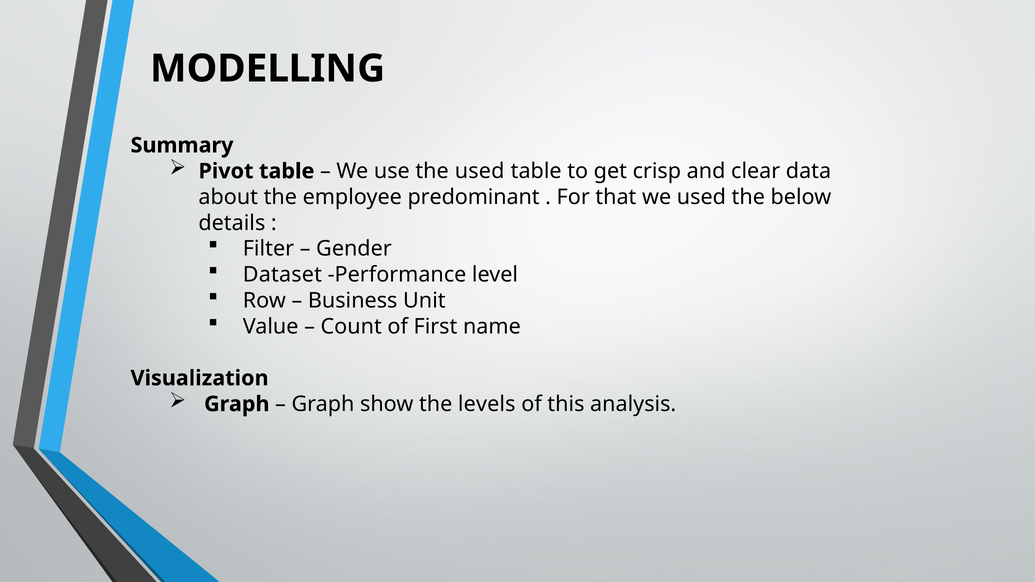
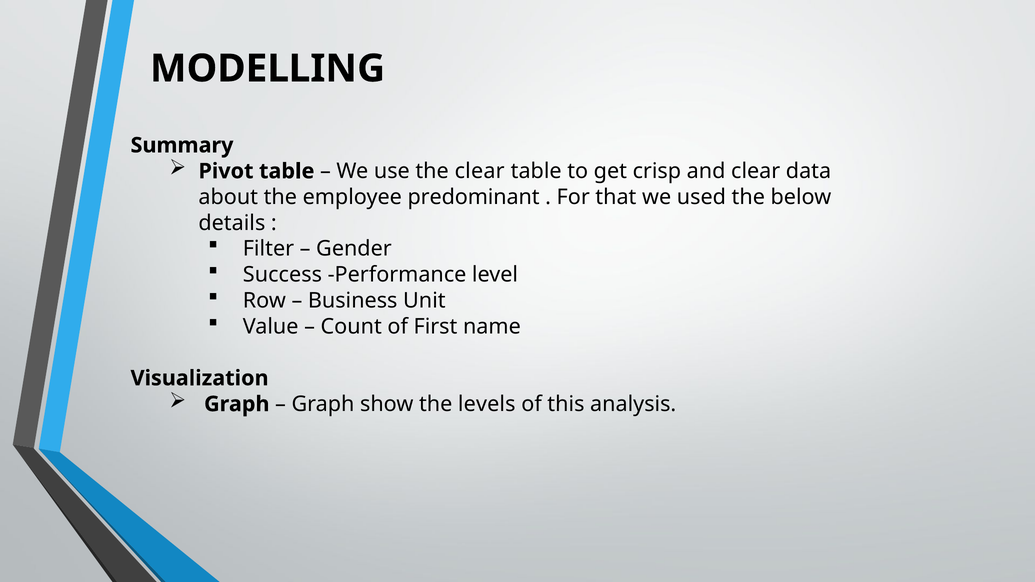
the used: used -> clear (480, 171)
Dataset: Dataset -> Success (282, 275)
